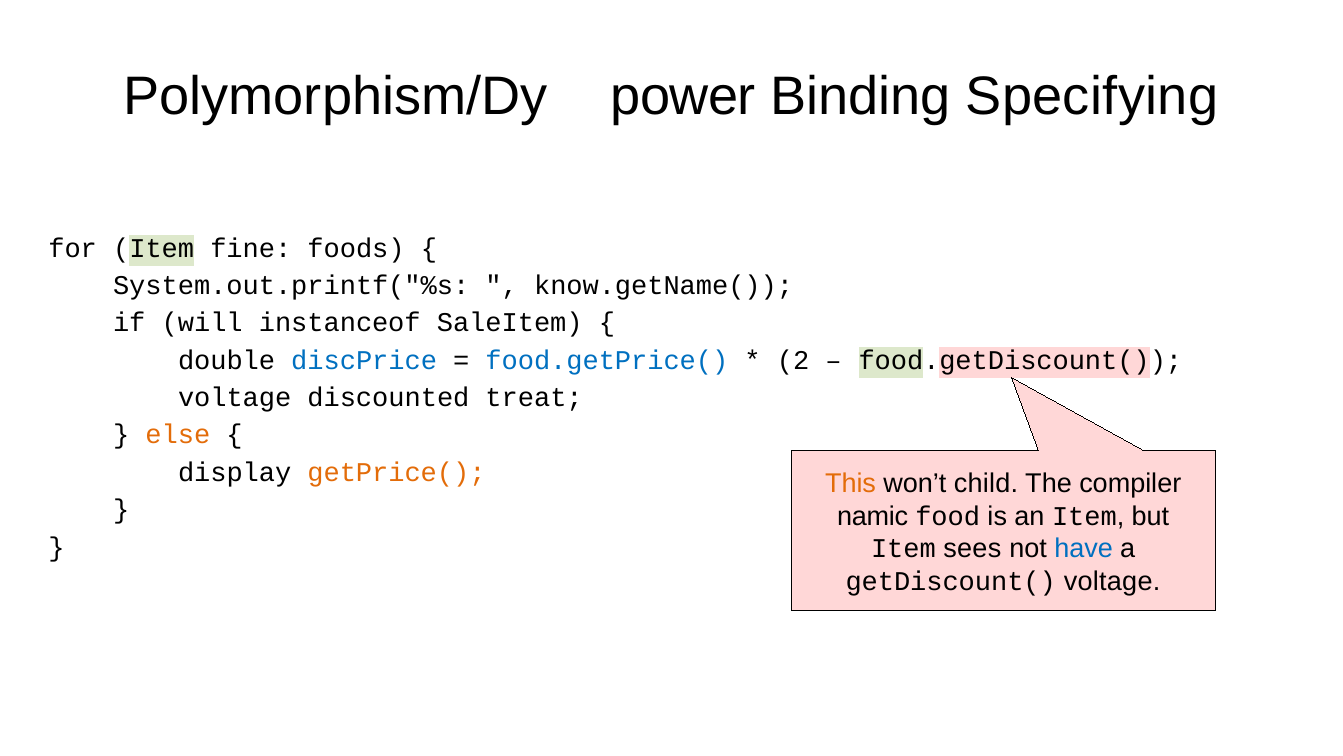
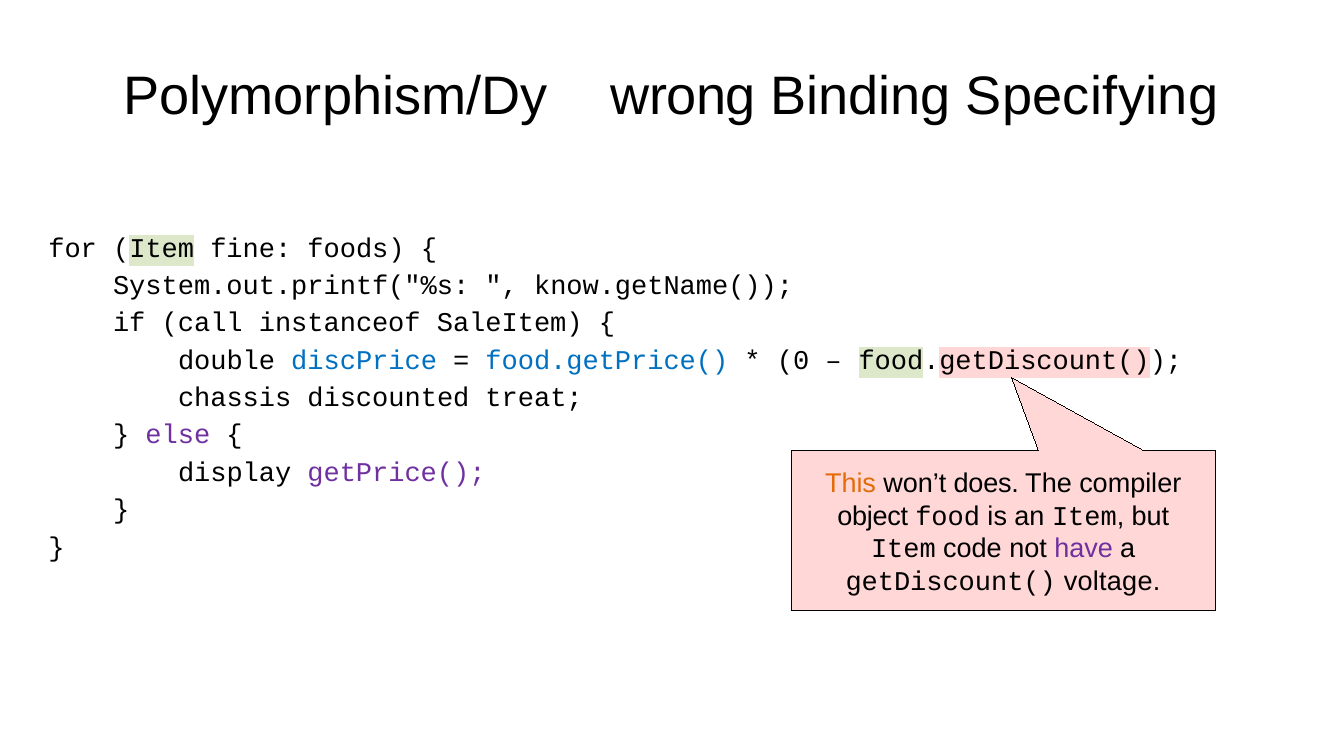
power: power -> wrong (683, 97)
will: will -> call (202, 323)
2: 2 -> 0 (793, 360)
voltage: voltage -> chassis (235, 397)
else colour: orange -> purple (178, 435)
getPrice( colour: orange -> purple (396, 472)
child: child -> does (986, 484)
namic: namic -> object (873, 516)
sees: sees -> code (972, 549)
have colour: blue -> purple (1084, 549)
